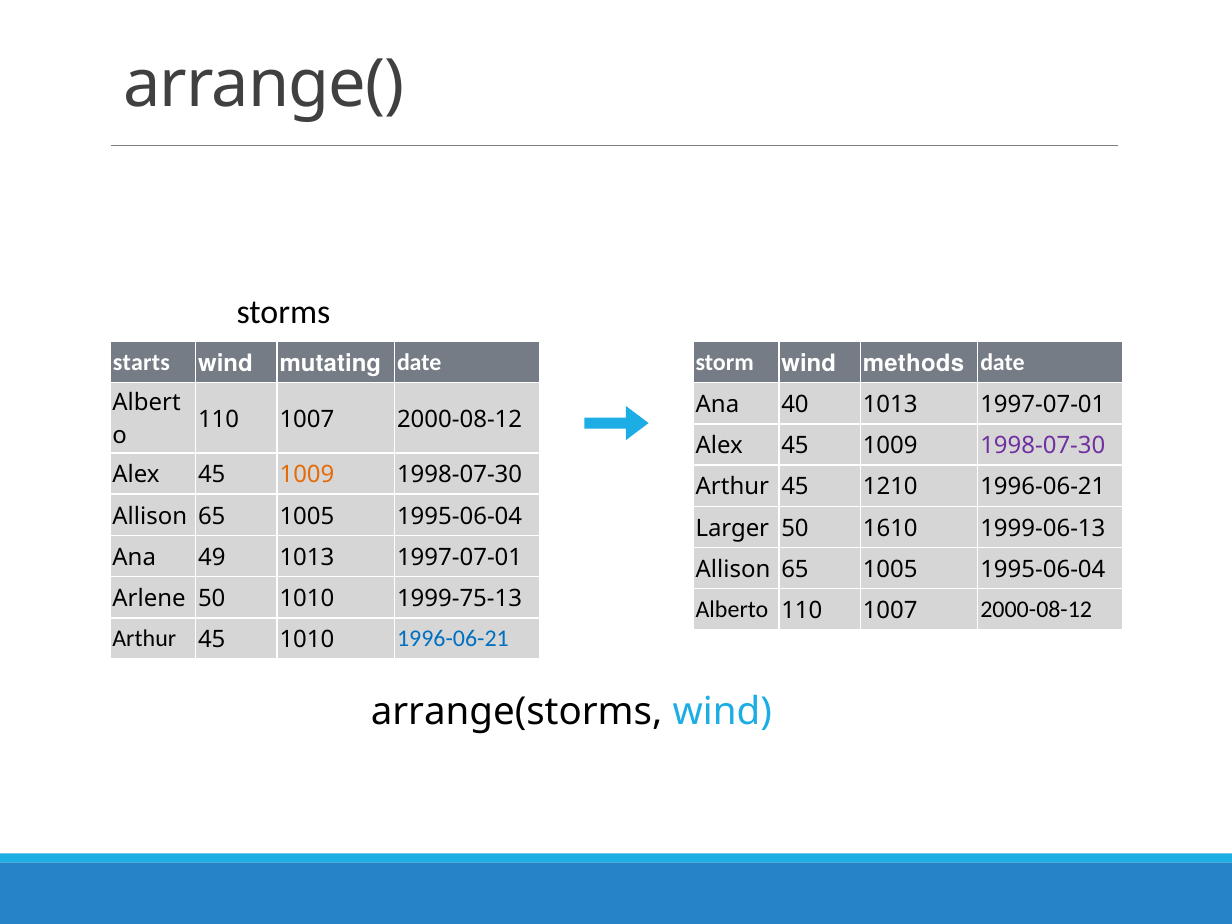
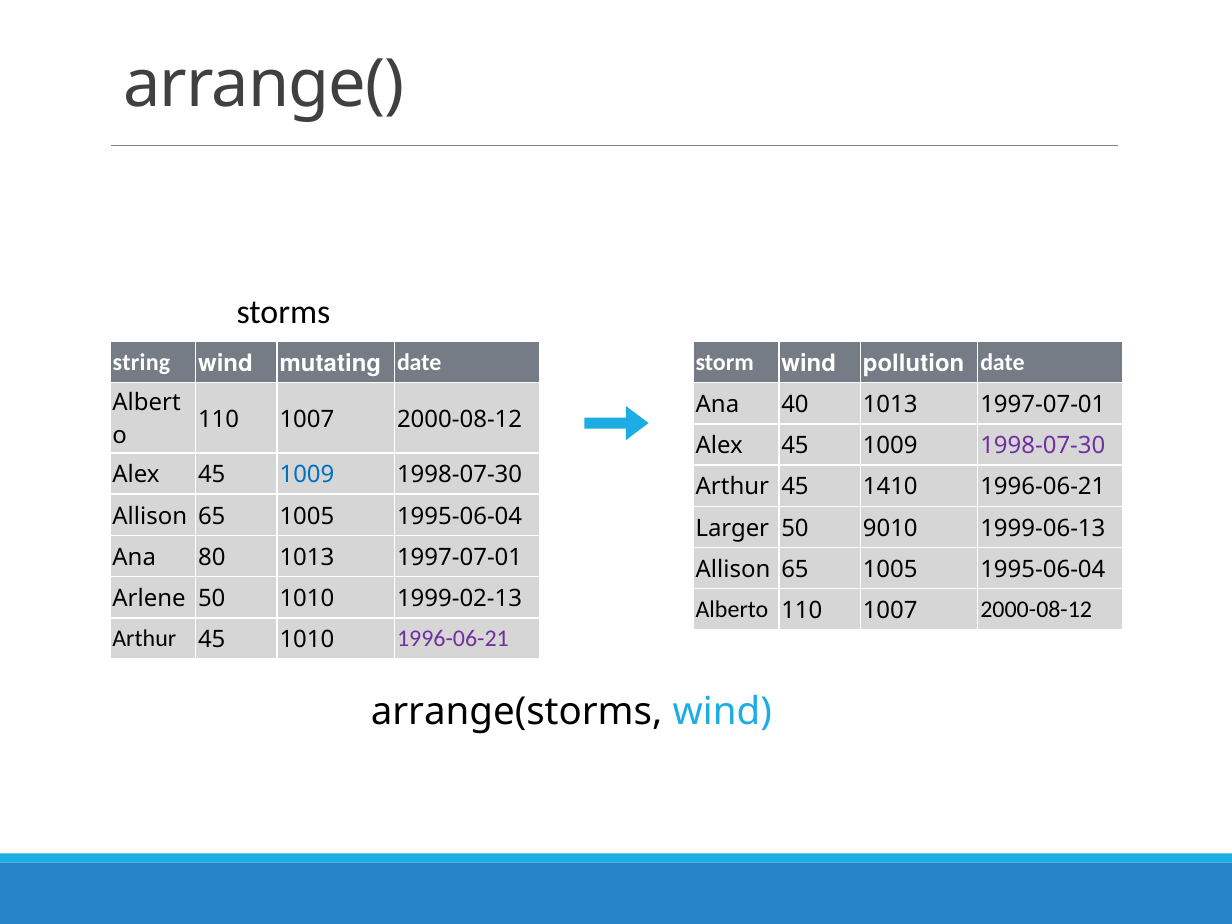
starts: starts -> string (141, 362)
methods: methods -> pollution (914, 364)
1009 colour: orange -> blue (307, 475)
1210: 1210 -> 1410 (890, 487)
1610: 1610 -> 9010 (890, 528)
49: 49 -> 80 (212, 557)
1999-75-13: 1999-75-13 -> 1999-02-13 (460, 599)
1996-06-21 colour: blue -> purple (453, 639)
